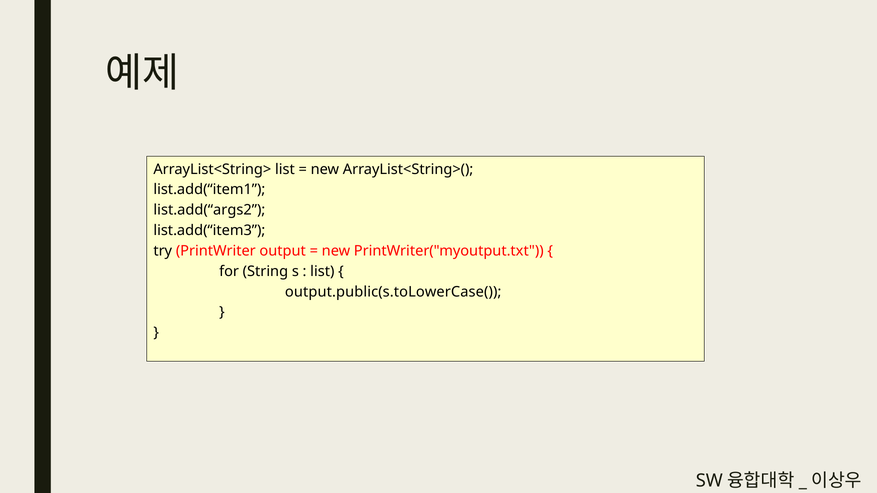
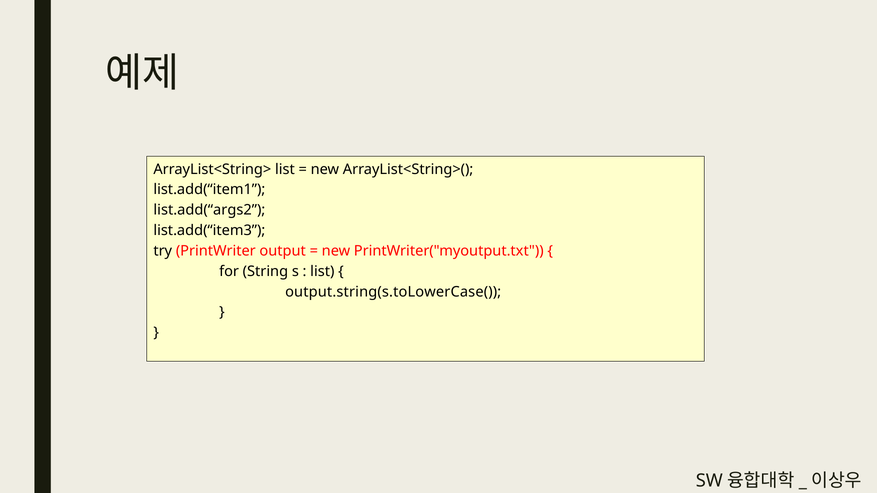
output.public(s.toLowerCase(: output.public(s.toLowerCase( -> output.string(s.toLowerCase( (393, 292)
